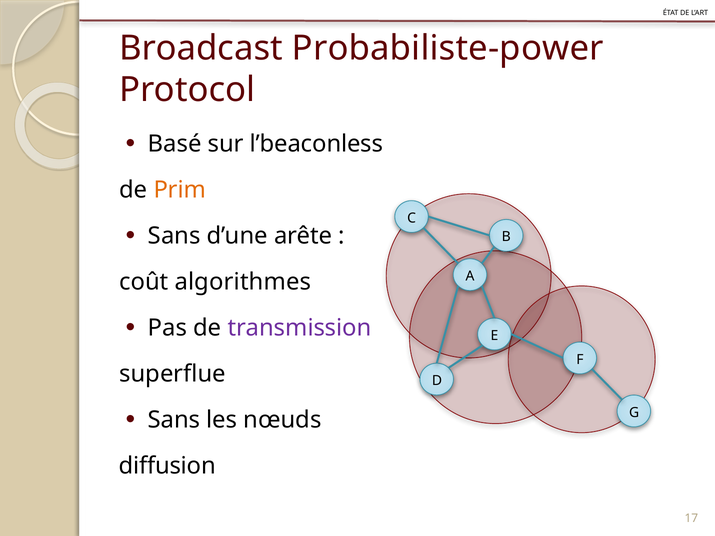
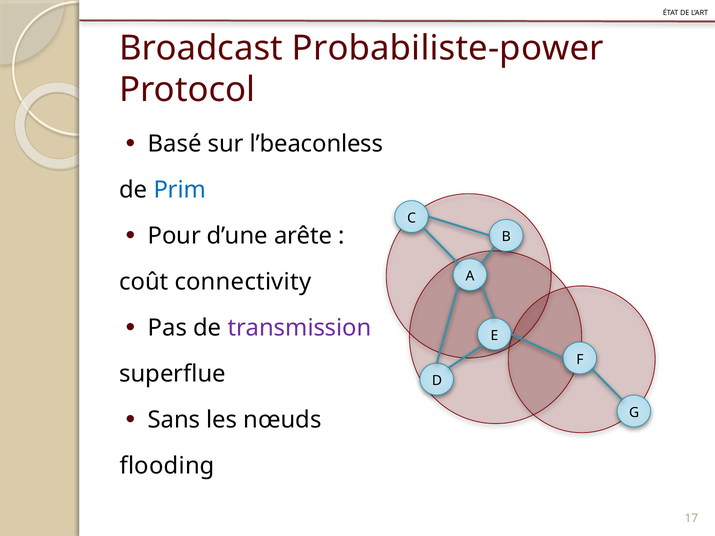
Prim colour: orange -> blue (180, 190)
Sans: Sans -> Pour (174, 236)
algorithmes: algorithmes -> connectivity (243, 282)
diffusion: diffusion -> flooding (167, 466)
